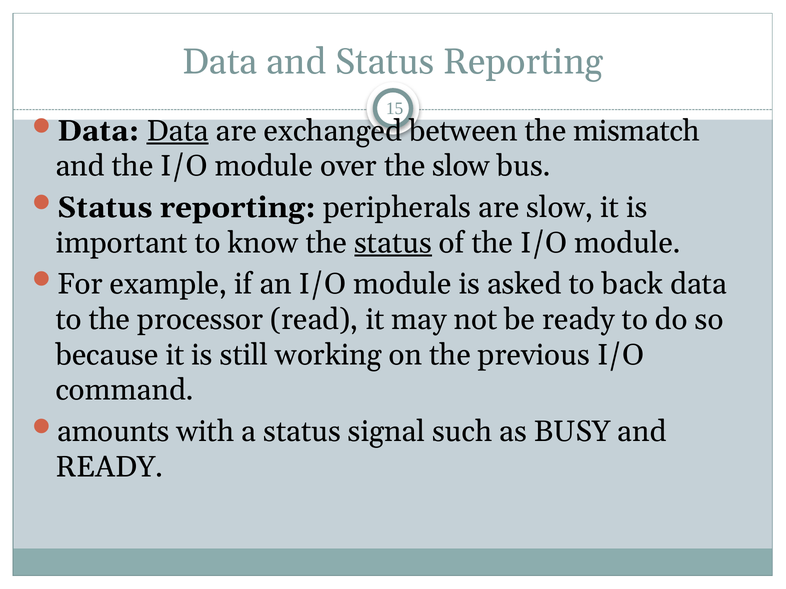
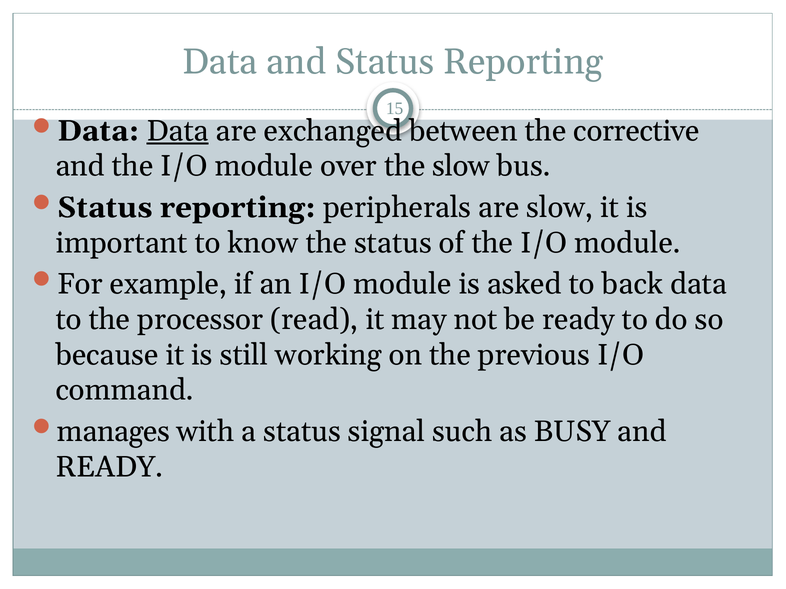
mismatch: mismatch -> corrective (636, 131)
status underline: present -> none (393, 243)
amounts: amounts -> manages (113, 432)
